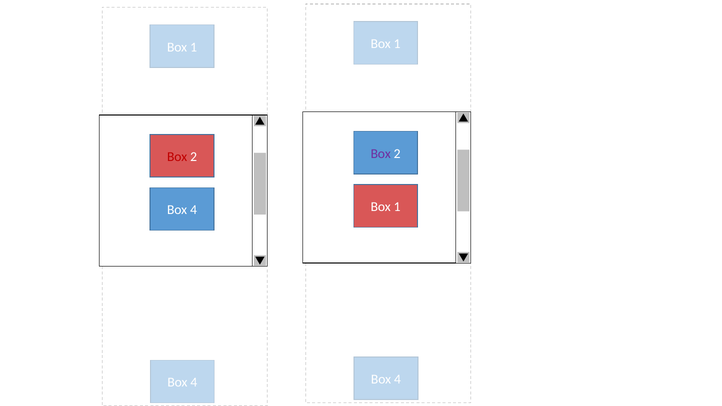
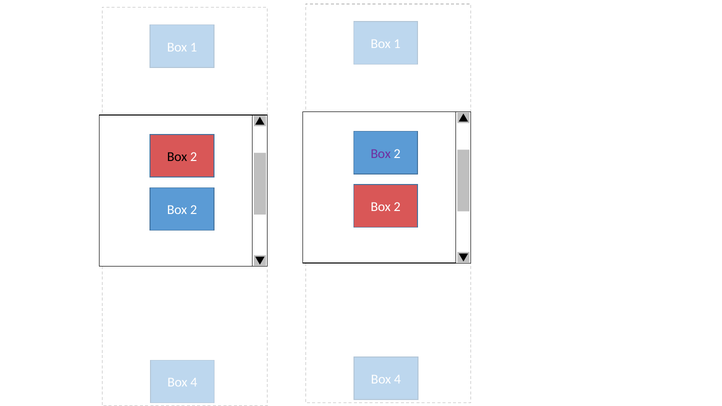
Box colour: red -> black (177, 157)
1: 1 -> 2 (397, 207)
4: 4 -> 2 (194, 210)
